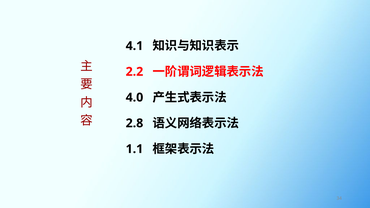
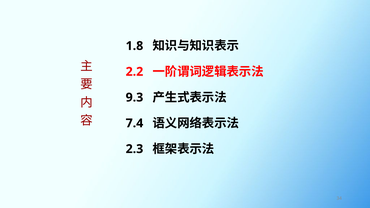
4.1: 4.1 -> 1.8 (134, 46)
4.0: 4.0 -> 9.3 (134, 98)
2.8: 2.8 -> 7.4 (134, 123)
1.1: 1.1 -> 2.3 (134, 149)
